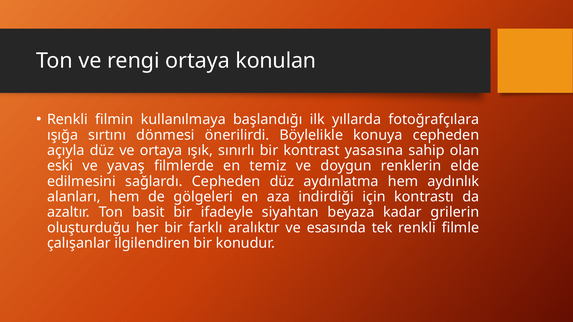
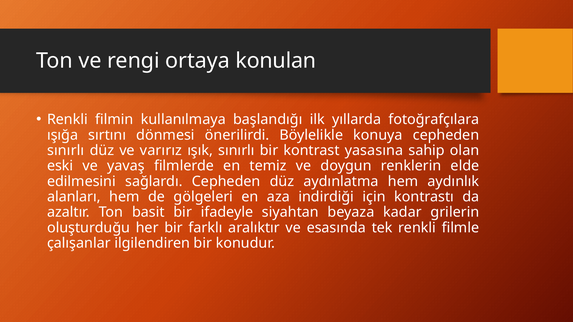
açıyla: açıyla -> sınırlı (66, 151)
ve ortaya: ortaya -> varırız (161, 151)
